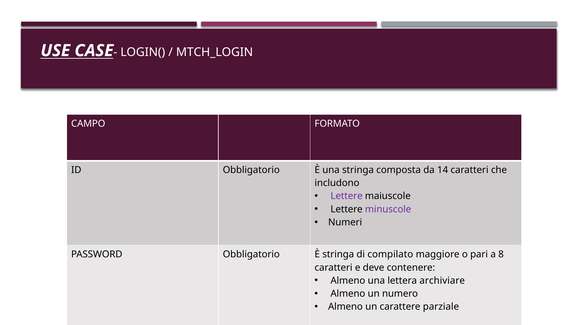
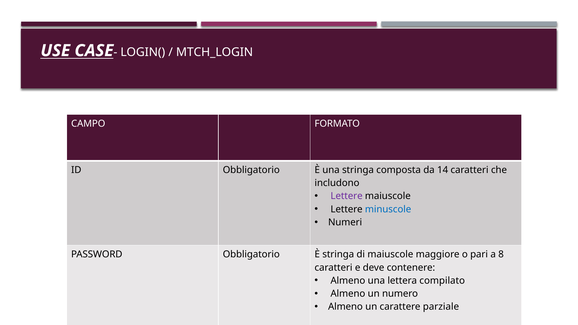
minuscole colour: purple -> blue (388, 209)
di compilato: compilato -> maiuscole (390, 255)
archiviare: archiviare -> compilato (442, 281)
